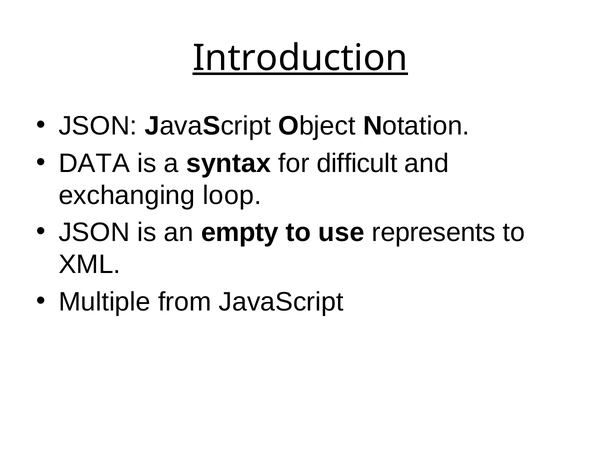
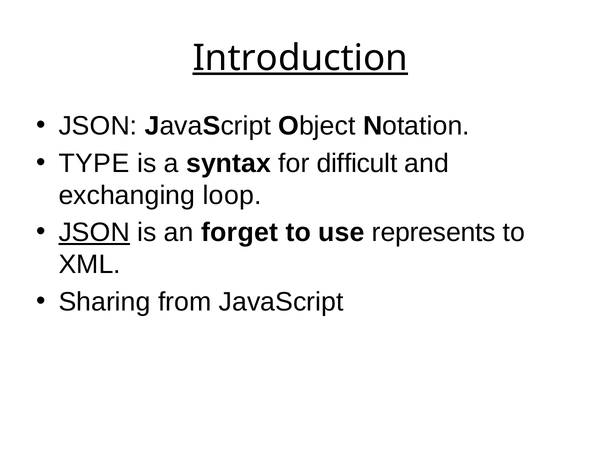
DATA: DATA -> TYPE (94, 163)
JSON underline: none -> present (94, 233)
empty: empty -> forget (240, 233)
Multiple: Multiple -> Sharing (105, 302)
